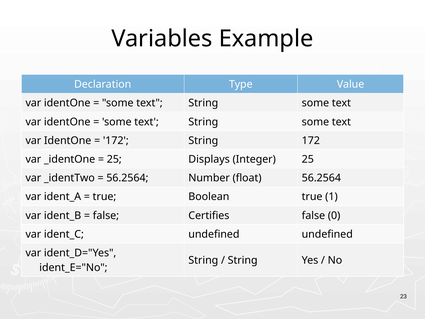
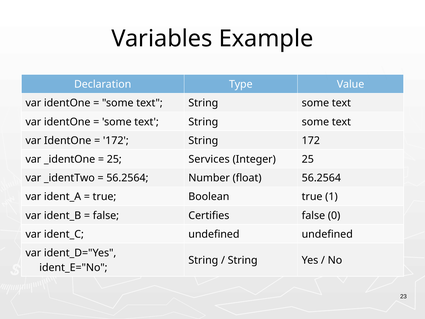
Displays: Displays -> Services (209, 159)
